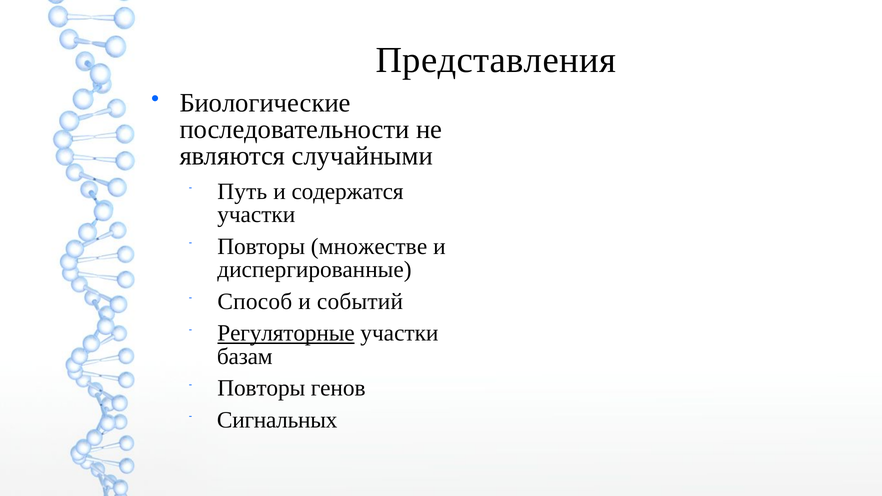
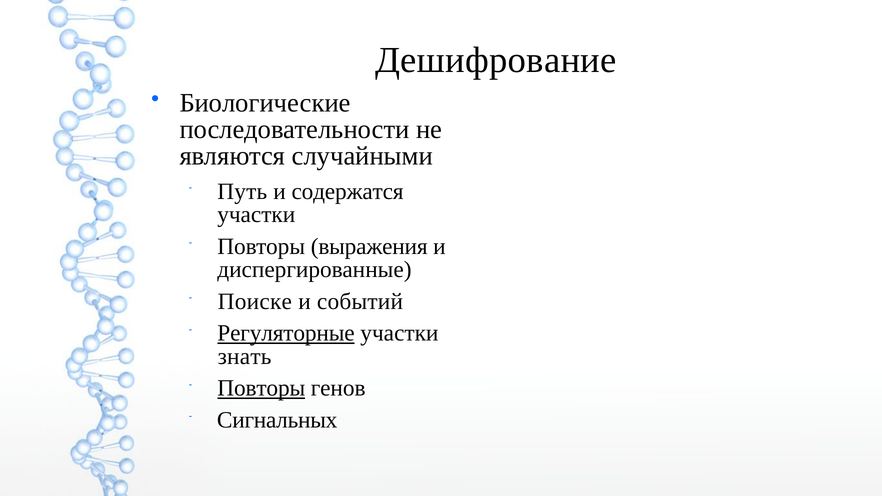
Представления: Представления -> Дешифрование (496, 60)
множестве: множестве -> выражения (369, 246)
Способ: Способ -> Поиске (255, 301)
базам: базам -> знать (245, 356)
Повторы underline: none -> present (261, 388)
